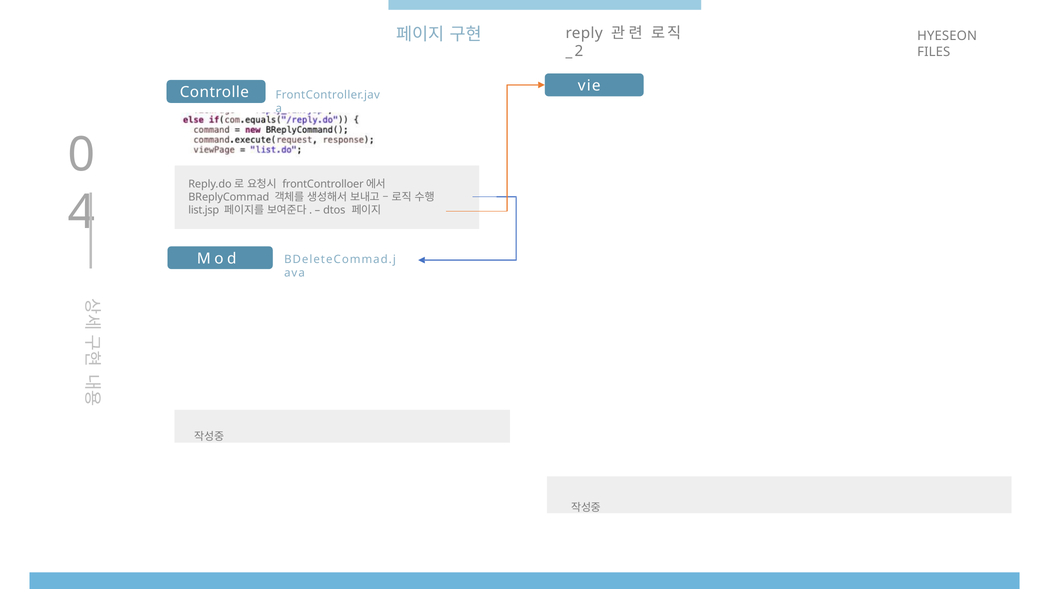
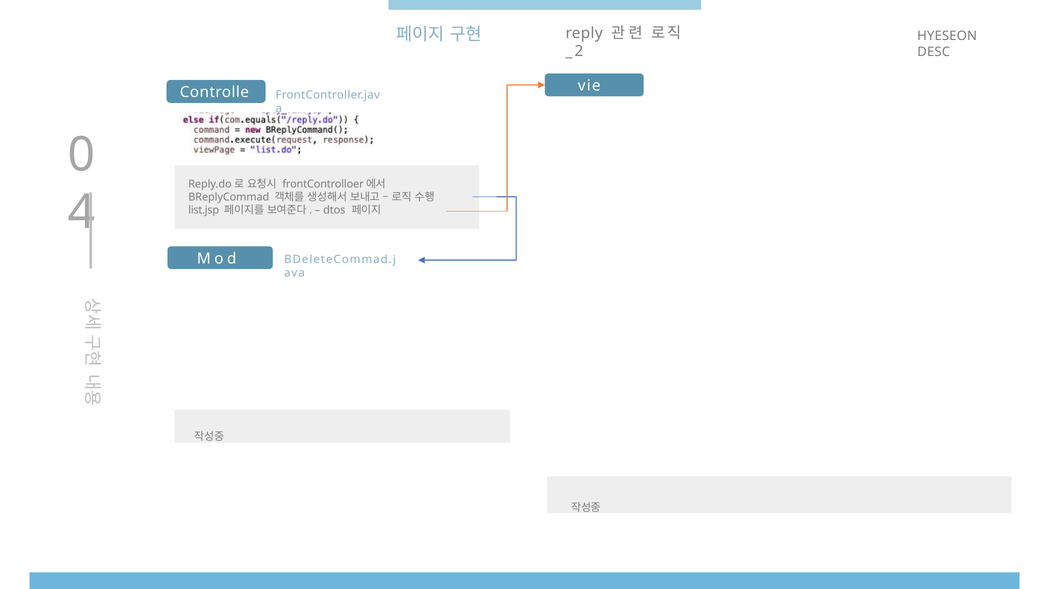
FILES: FILES -> DESC (934, 52)
